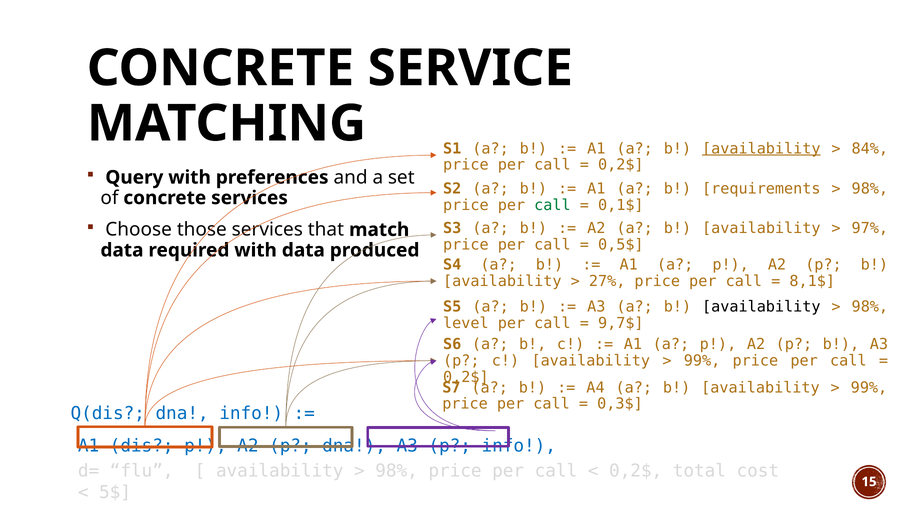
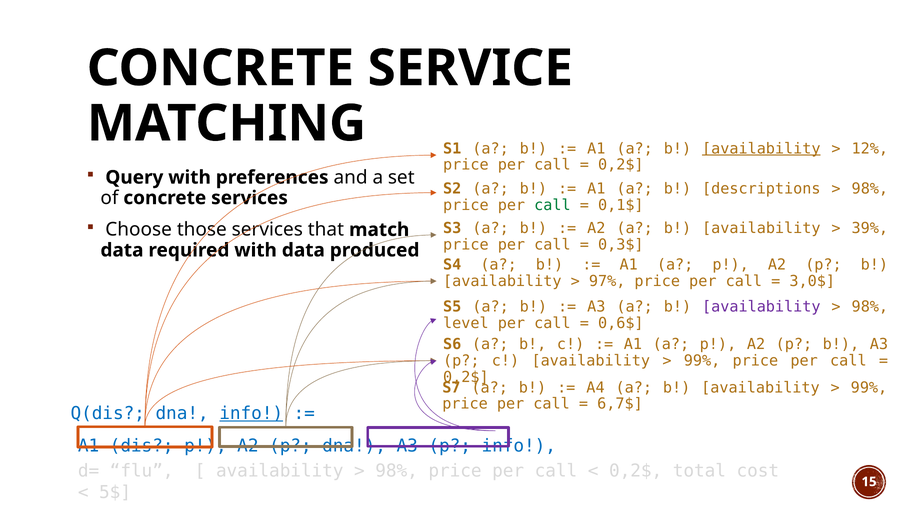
84%: 84% -> 12% (870, 149)
requirements: requirements -> descriptions (761, 189)
97%: 97% -> 39% (870, 229)
0,5$: 0,5$ -> 0,3$ (621, 245)
27%: 27% -> 97% (607, 282)
8,1$: 8,1$ -> 3,0$ (812, 282)
availability colour: black -> purple (761, 307)
9,7$: 9,7$ -> 0,6$ (621, 323)
0,3$: 0,3$ -> 6,7$ (620, 404)
info underline: none -> present (251, 414)
